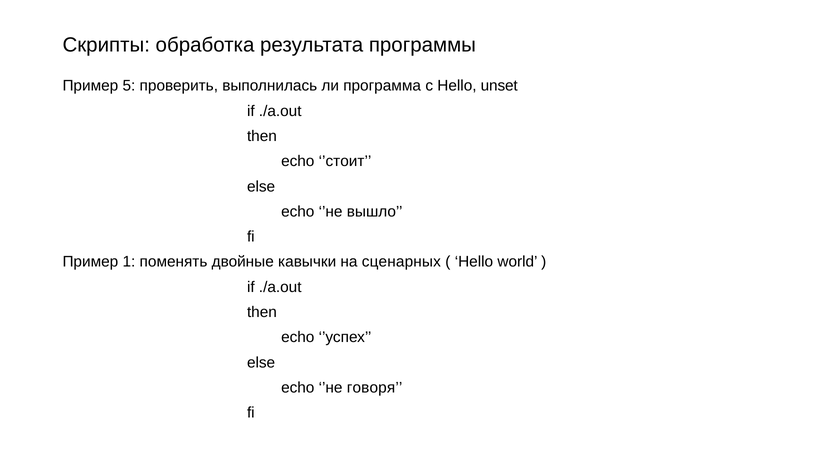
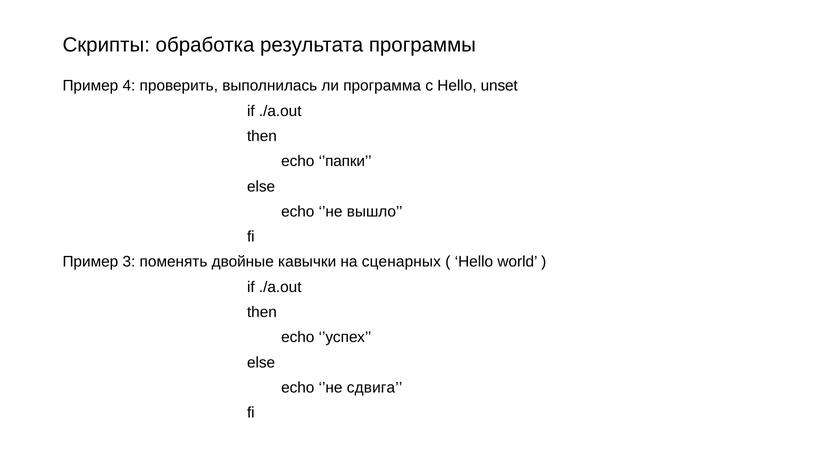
5: 5 -> 4 (129, 86)
’стоит: ’стоит -> ’папки (345, 161)
1: 1 -> 3 (129, 262)
говоря: говоря -> сдвига (375, 388)
